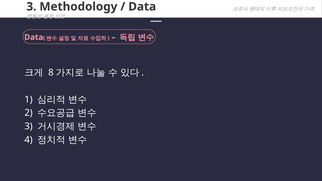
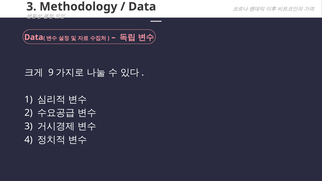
8: 8 -> 9 (51, 73)
